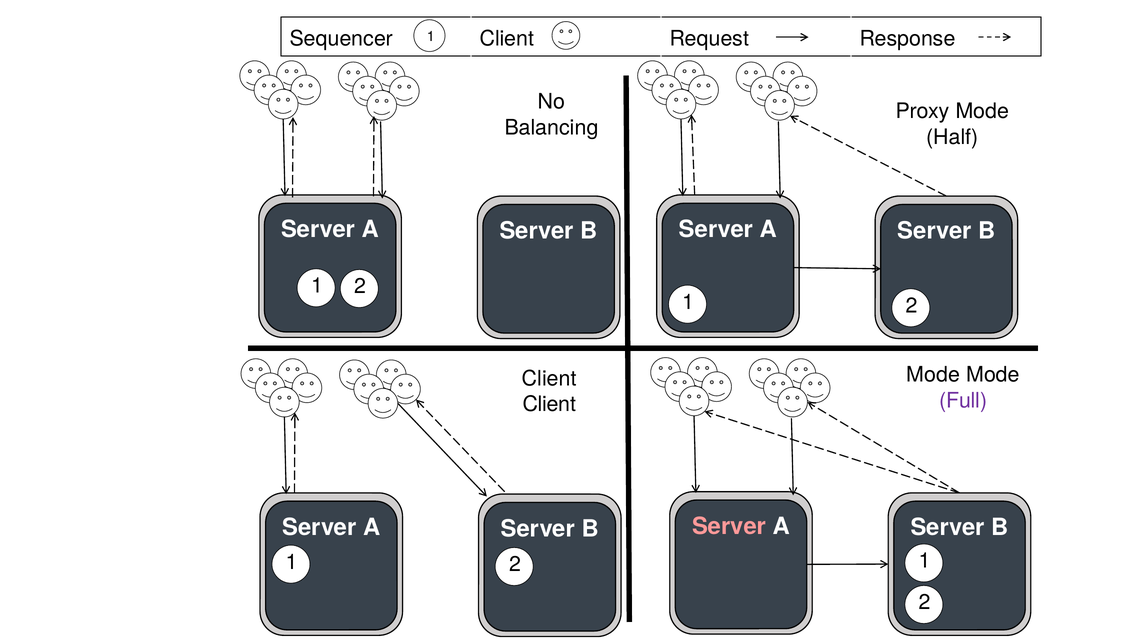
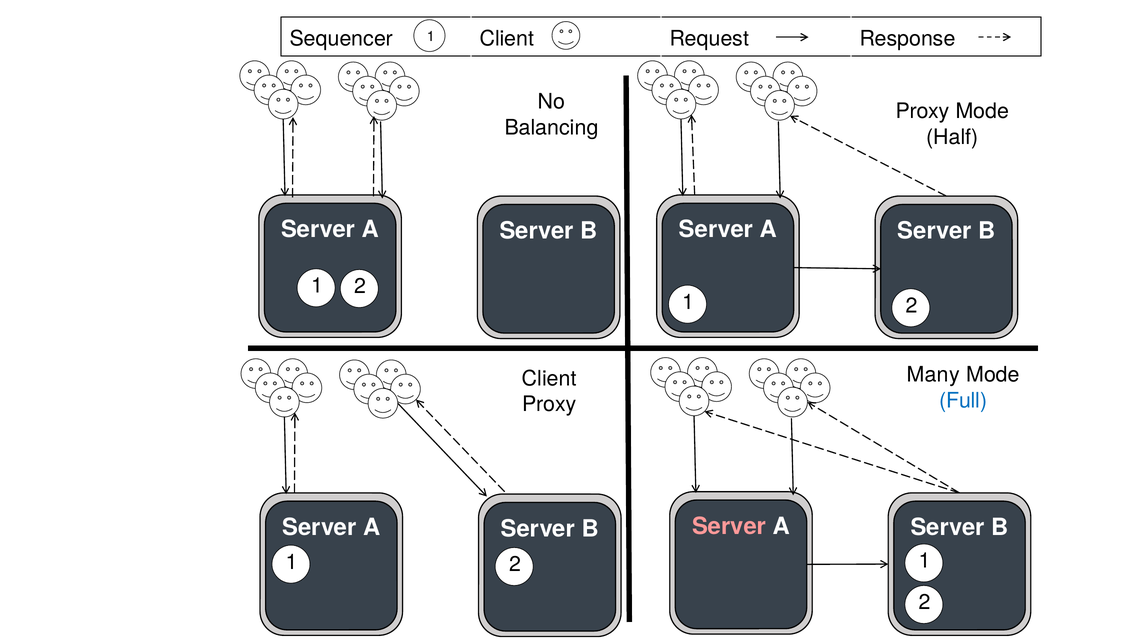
Mode: Mode -> Many (933, 375)
Full colour: purple -> blue (963, 401)
Client: Client -> Proxy (549, 404)
